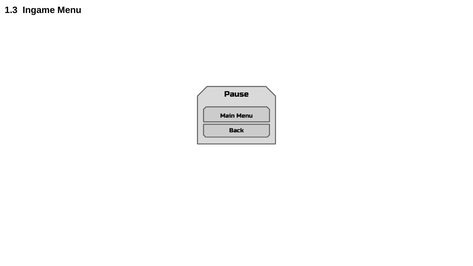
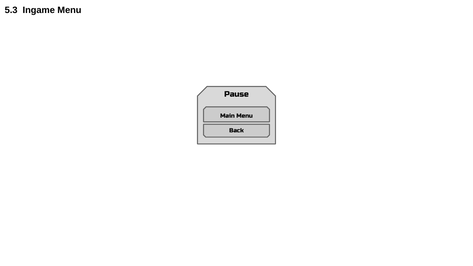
1.3: 1.3 -> 5.3 (11, 10)
